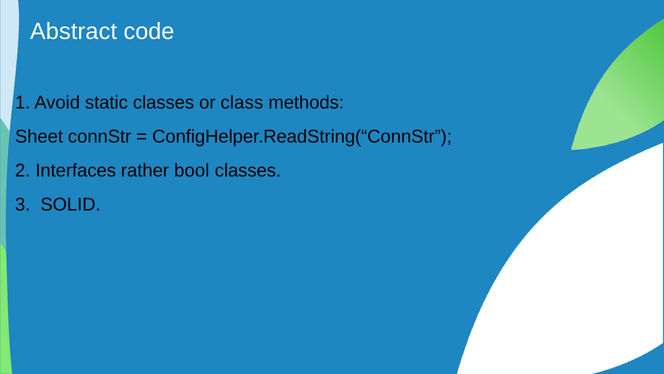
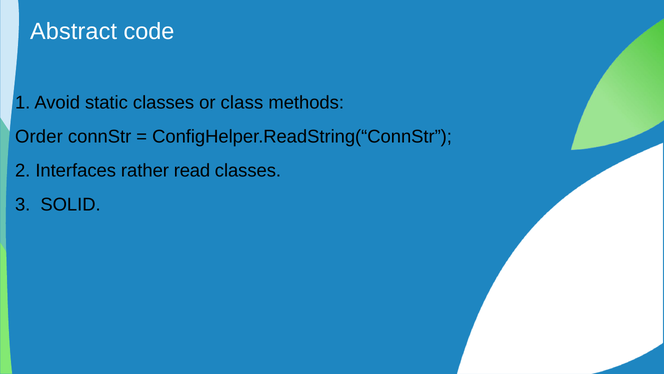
Sheet: Sheet -> Order (39, 137)
bool: bool -> read (192, 170)
